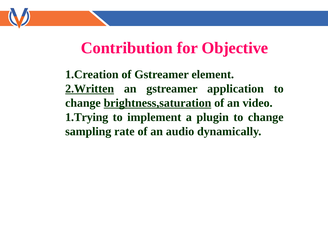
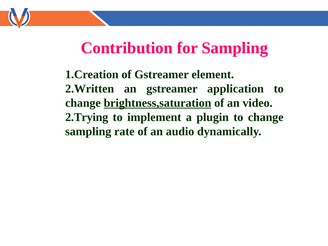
for Objective: Objective -> Sampling (235, 48)
2.Written underline: present -> none (90, 89)
1.Trying: 1.Trying -> 2.Trying (87, 117)
